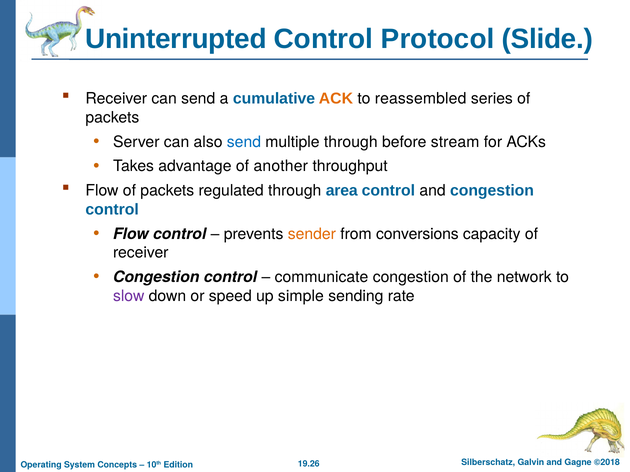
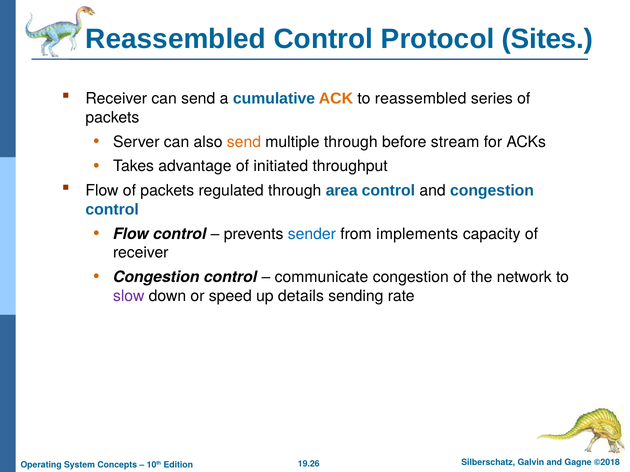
Uninterrupted: Uninterrupted -> Reassembled (176, 39)
Slide: Slide -> Sites (547, 39)
send colour: blue -> orange (244, 142)
another: another -> initiated (281, 166)
sender colour: orange -> blue (312, 234)
conversions: conversions -> implements (417, 234)
simple: simple -> details (301, 296)
